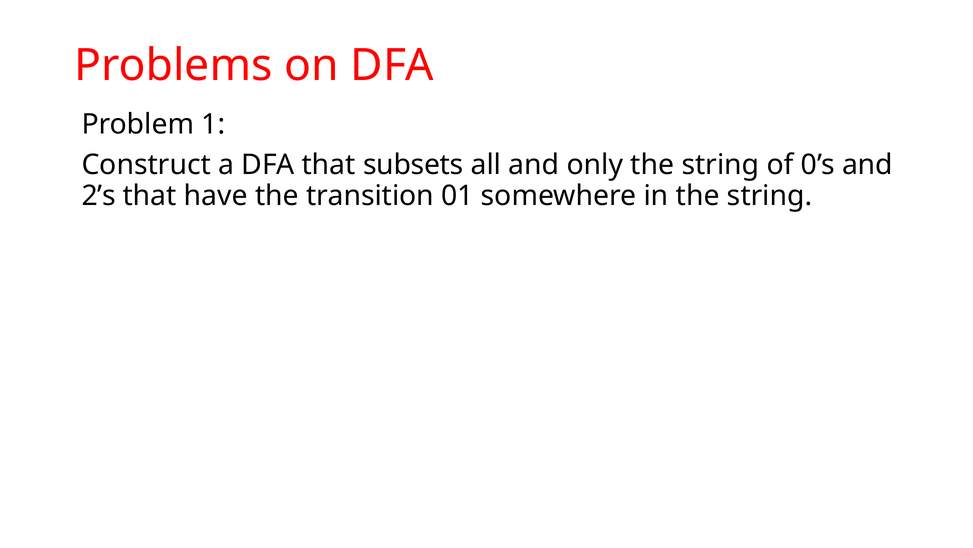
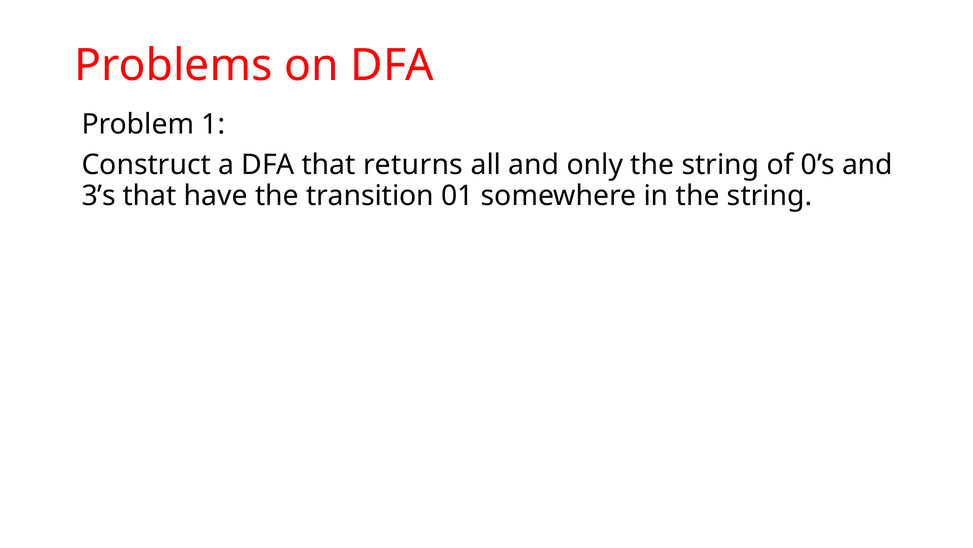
subsets: subsets -> returns (413, 165)
2’s: 2’s -> 3’s (99, 195)
